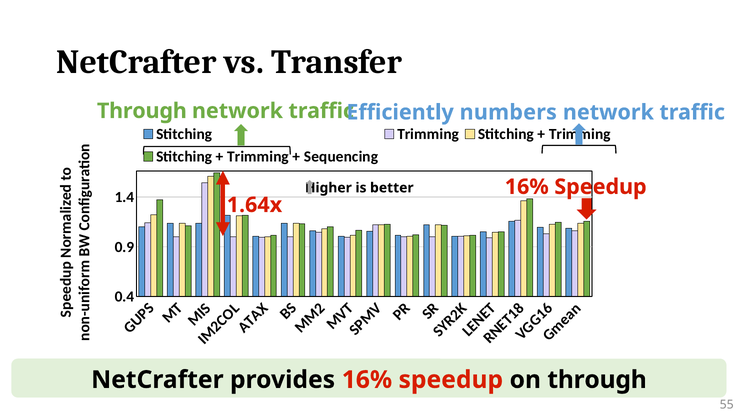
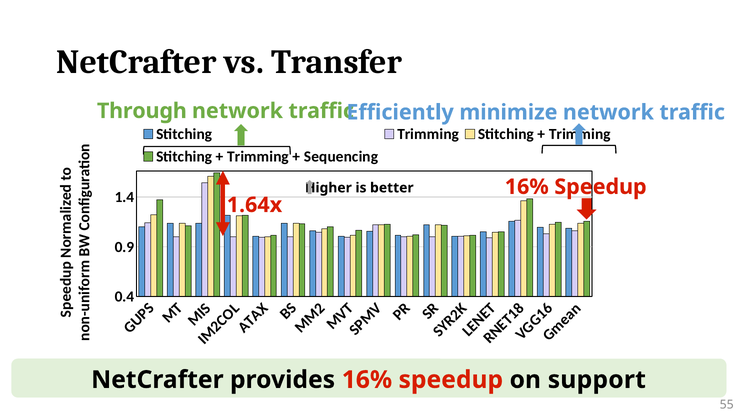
numbers: numbers -> minimize (508, 112)
on through: through -> support (597, 379)
